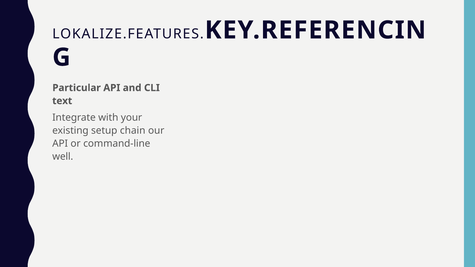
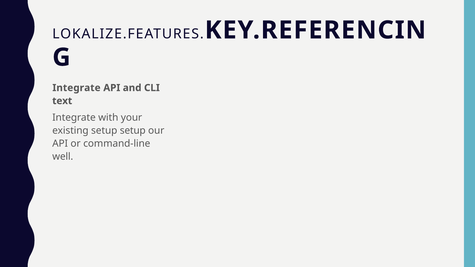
Particular: Particular -> Integrate (76, 88)
setup chain: chain -> setup (133, 131)
